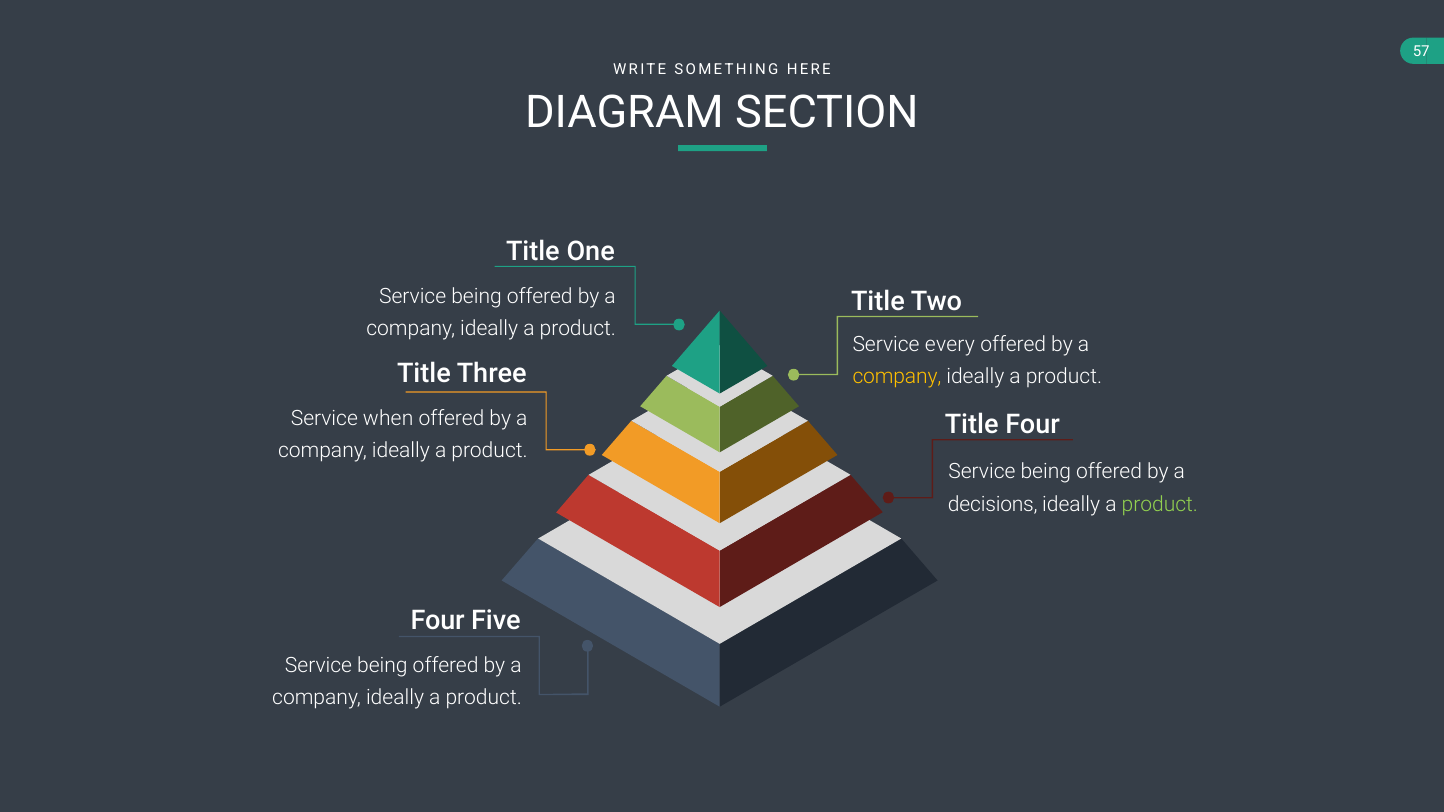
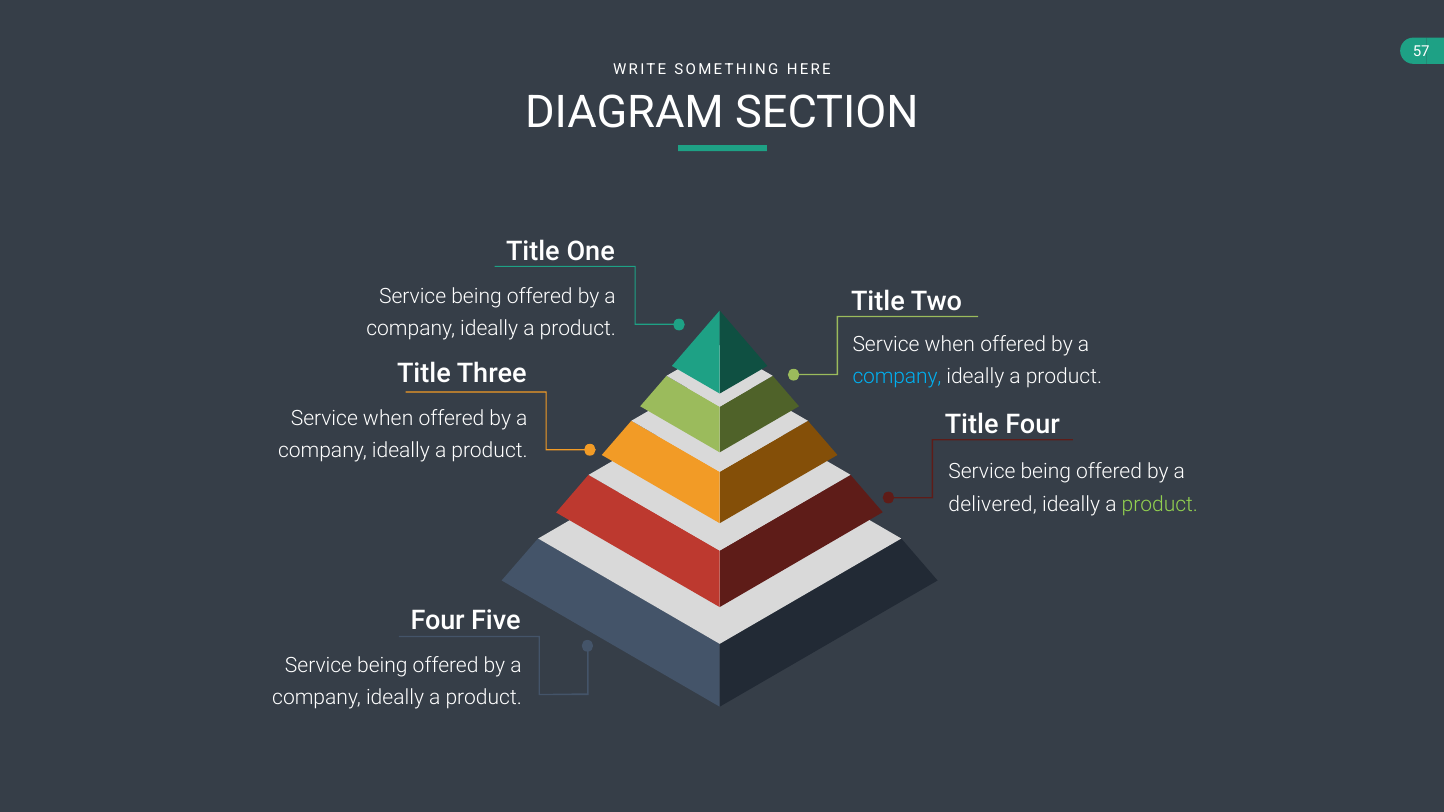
every: every -> when (950, 345)
company colour: yellow -> light blue (897, 377)
decisions: decisions -> delivered (993, 504)
